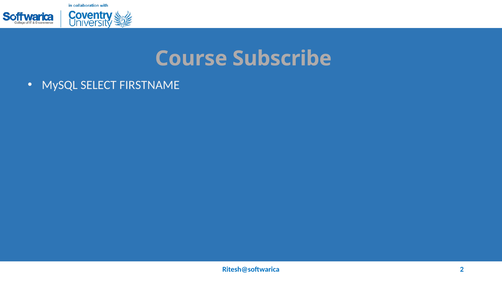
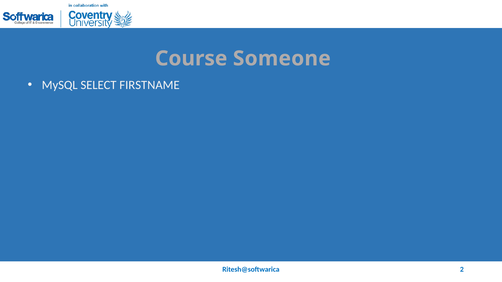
Subscribe: Subscribe -> Someone (282, 59)
